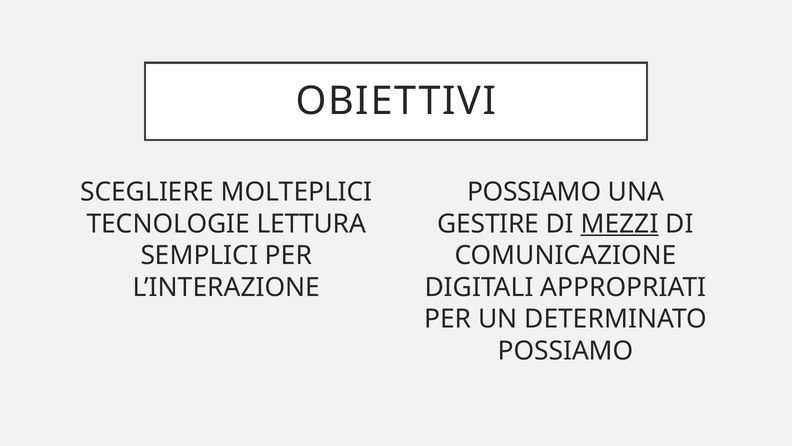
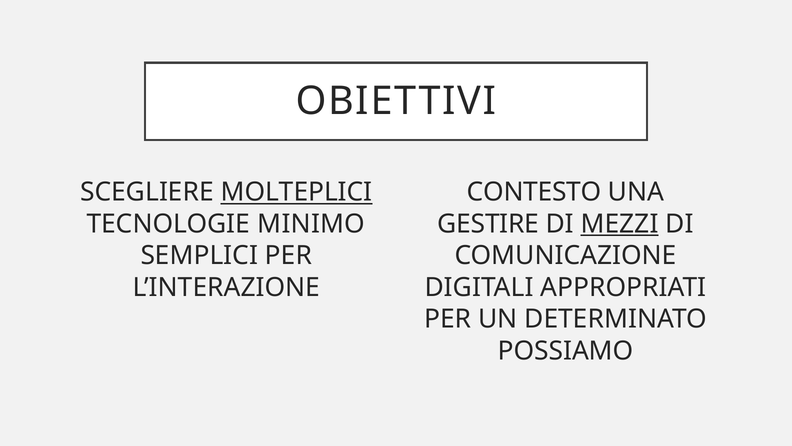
MOLTEPLICI underline: none -> present (296, 192)
POSSIAMO: POSSIAMO -> CONTESTO (534, 192)
LETTURA: LETTURA -> MINIMO (311, 224)
